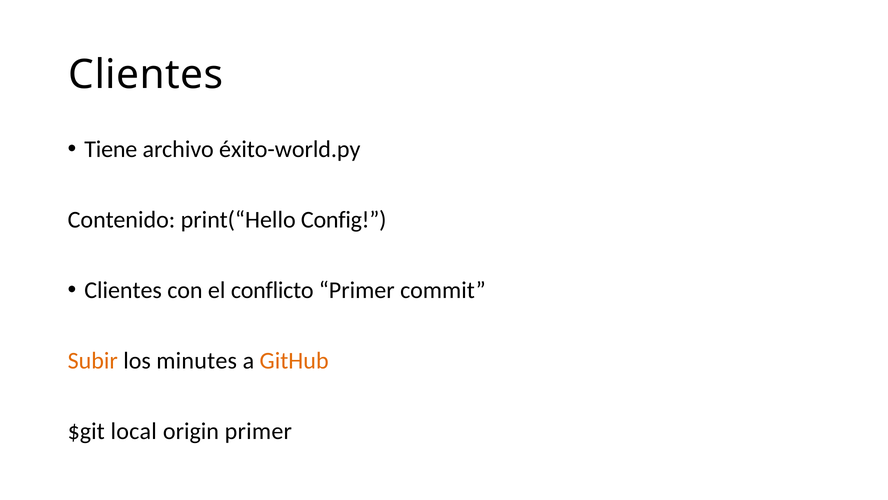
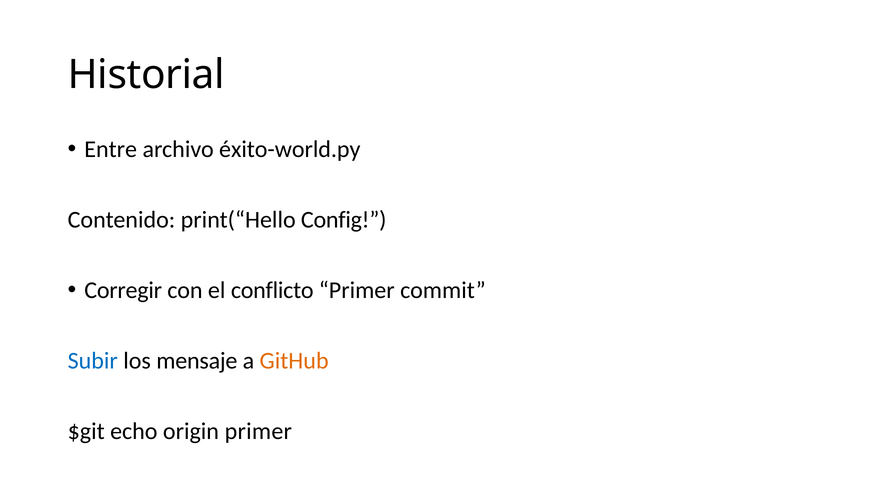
Clientes: Clientes -> Historial (146, 75)
Tiene: Tiene -> Entre (111, 149)
Clientes: Clientes -> Corregir (123, 290)
Subir colour: orange -> blue (93, 360)
minutes: minutes -> mensaje (197, 360)
local: local -> echo (134, 431)
